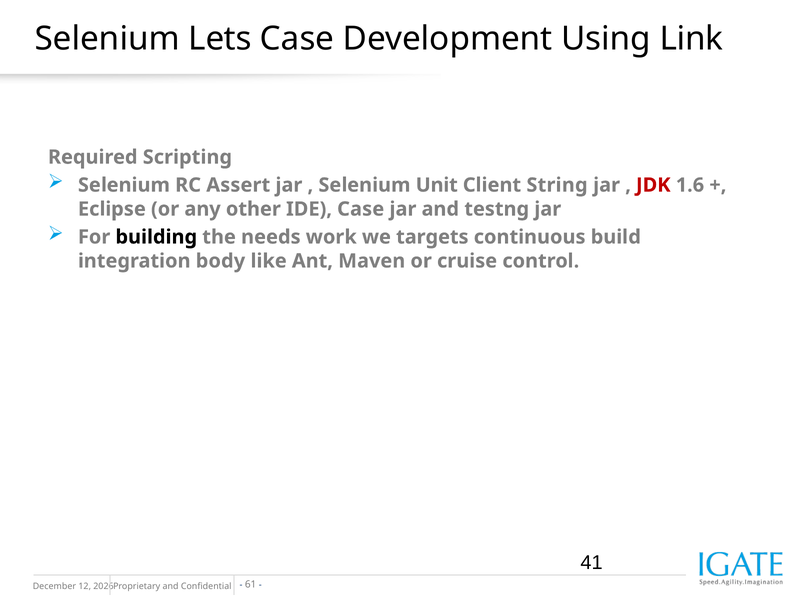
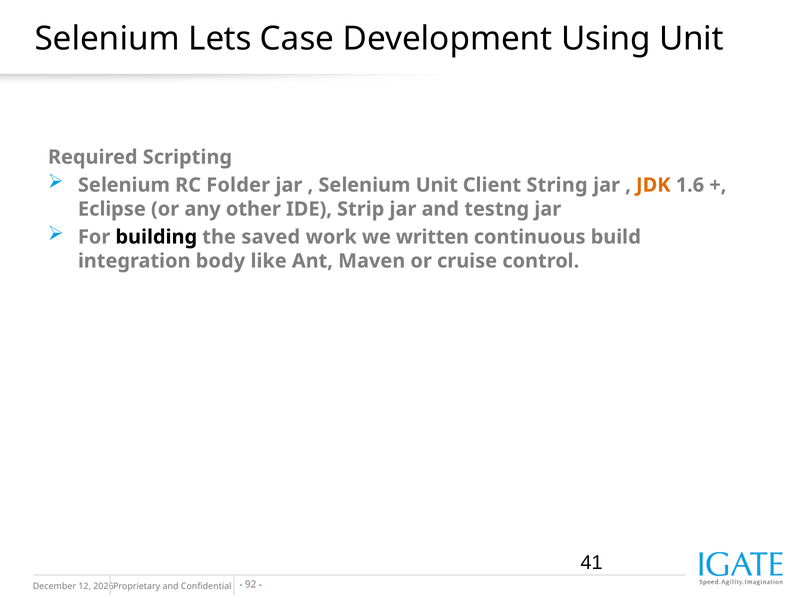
Using Link: Link -> Unit (691, 39)
Assert: Assert -> Folder (238, 185)
JDK colour: red -> orange (653, 185)
IDE Case: Case -> Strip (361, 209)
needs: needs -> saved (271, 237)
targets: targets -> written (432, 237)
61: 61 -> 92 (251, 585)
